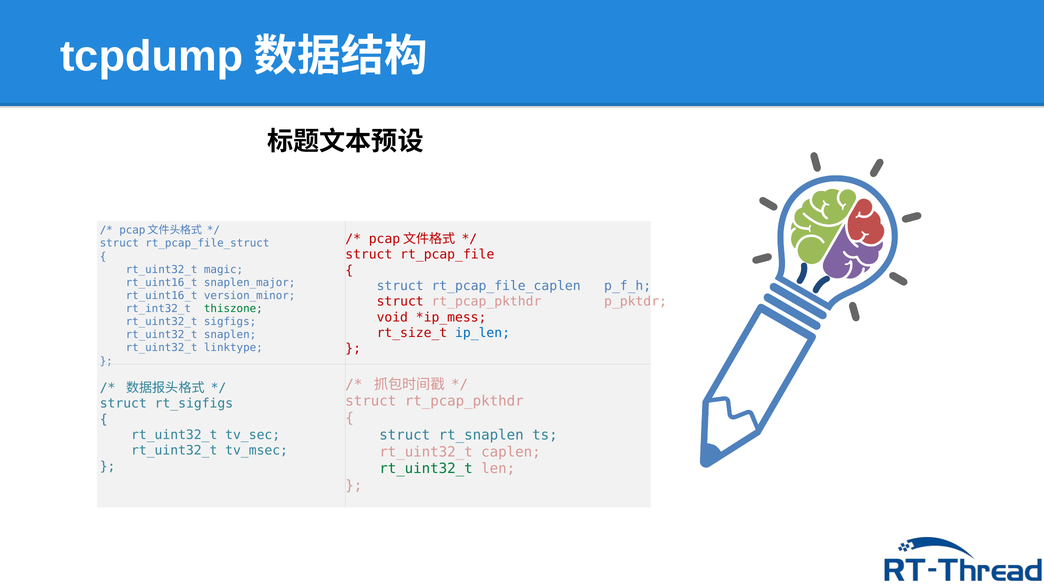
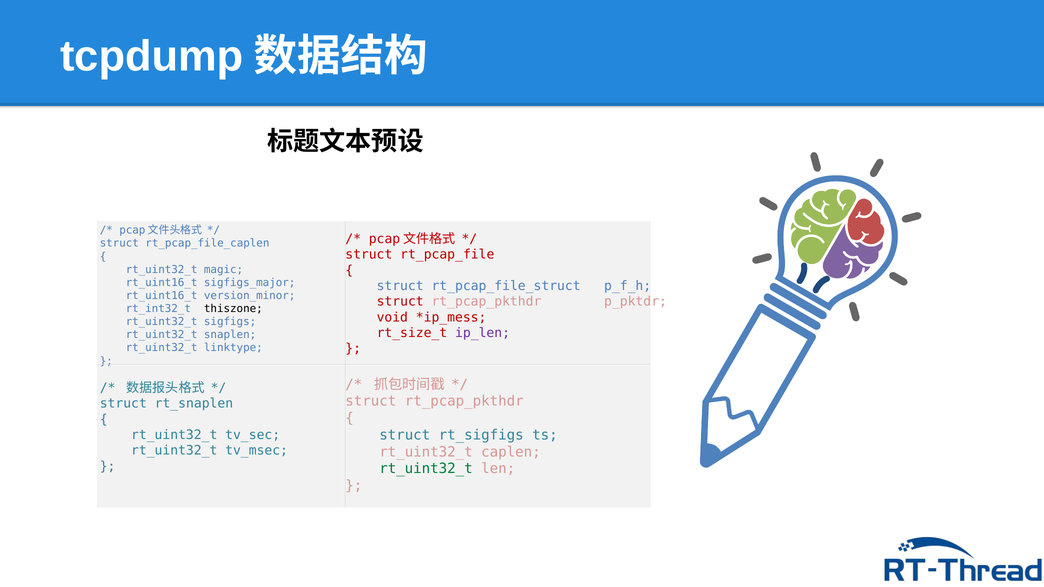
rt_pcap_file_struct: rt_pcap_file_struct -> rt_pcap_file_caplen (207, 243)
snaplen_major: snaplen_major -> sigfigs_major (250, 283)
rt_pcap_file_caplen: rt_pcap_file_caplen -> rt_pcap_file_struct (506, 286)
thiszone colour: green -> black (233, 309)
ip_len colour: blue -> purple (483, 333)
rt_sigfigs: rt_sigfigs -> rt_snaplen (194, 404)
rt_snaplen: rt_snaplen -> rt_sigfigs (481, 435)
